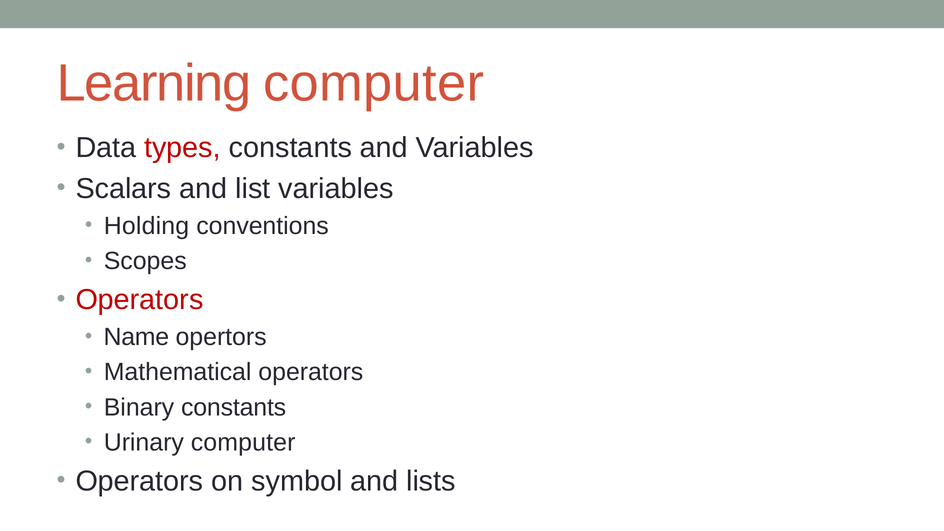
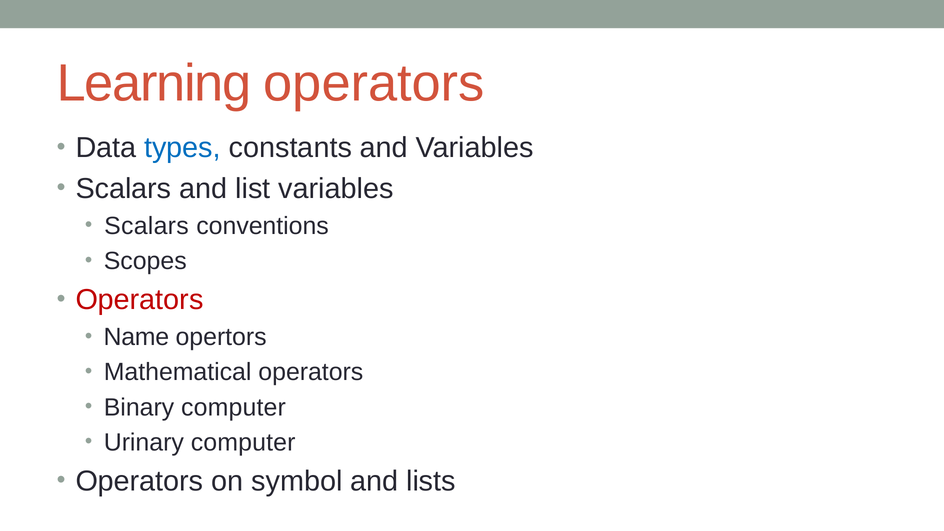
Learning computer: computer -> operators (374, 83)
types colour: red -> blue (183, 148)
Holding: Holding -> Scalars (146, 226)
Binary constants: constants -> computer (233, 407)
